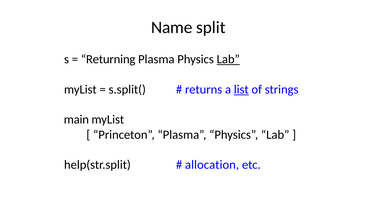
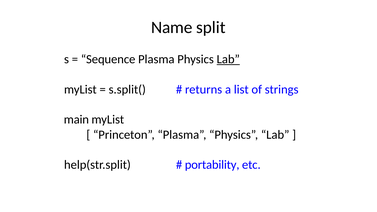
Returning: Returning -> Sequence (108, 59)
list underline: present -> none (241, 89)
allocation: allocation -> portability (212, 165)
